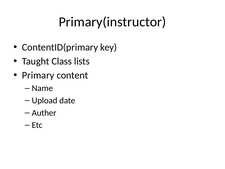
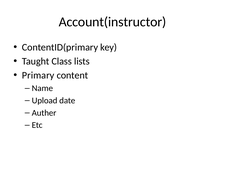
Primary(instructor: Primary(instructor -> Account(instructor (112, 22)
